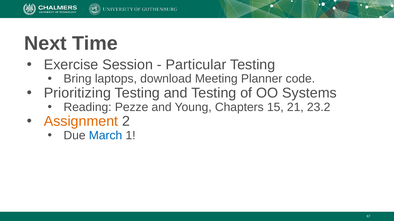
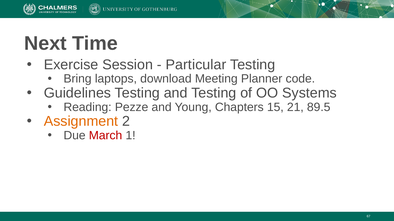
Prioritizing: Prioritizing -> Guidelines (77, 93)
23.2: 23.2 -> 89.5 (319, 107)
March colour: blue -> red (106, 136)
